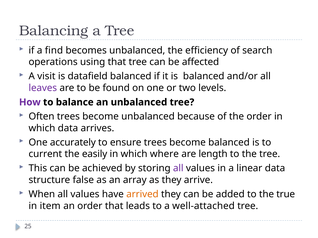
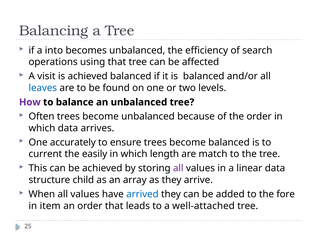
find: find -> into (54, 50)
is datafield: datafield -> achieved (88, 76)
leaves colour: purple -> blue (43, 88)
where: where -> length (164, 154)
length: length -> match (213, 154)
false: false -> child (83, 180)
arrived colour: orange -> blue (142, 195)
true: true -> fore (286, 195)
